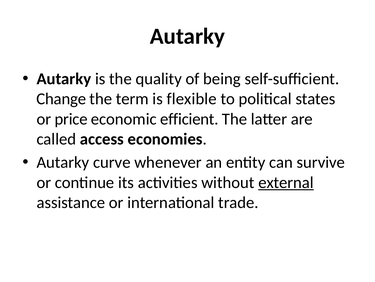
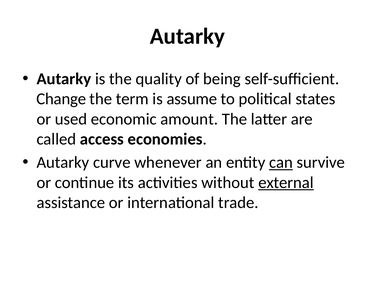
flexible: flexible -> assume (192, 99)
price: price -> used (71, 119)
efficient: efficient -> amount (189, 119)
can underline: none -> present (281, 162)
